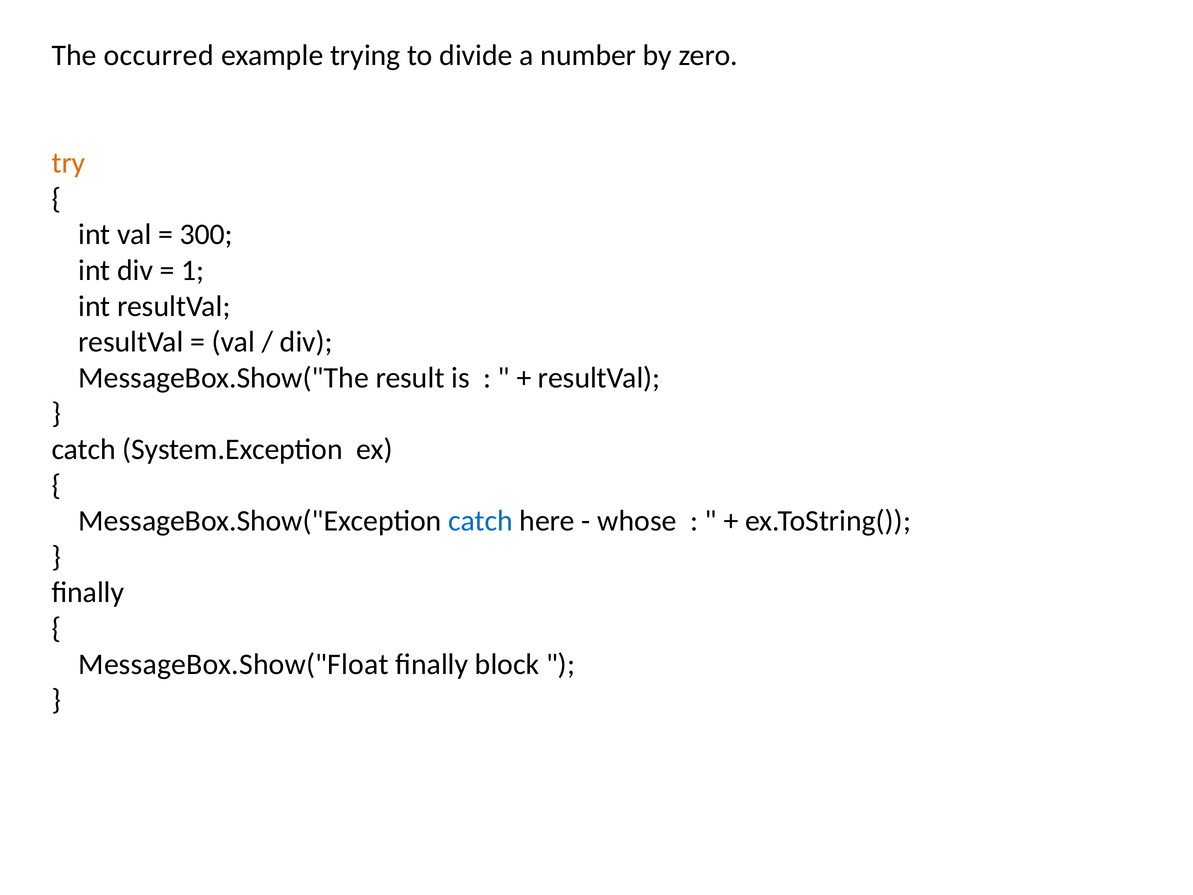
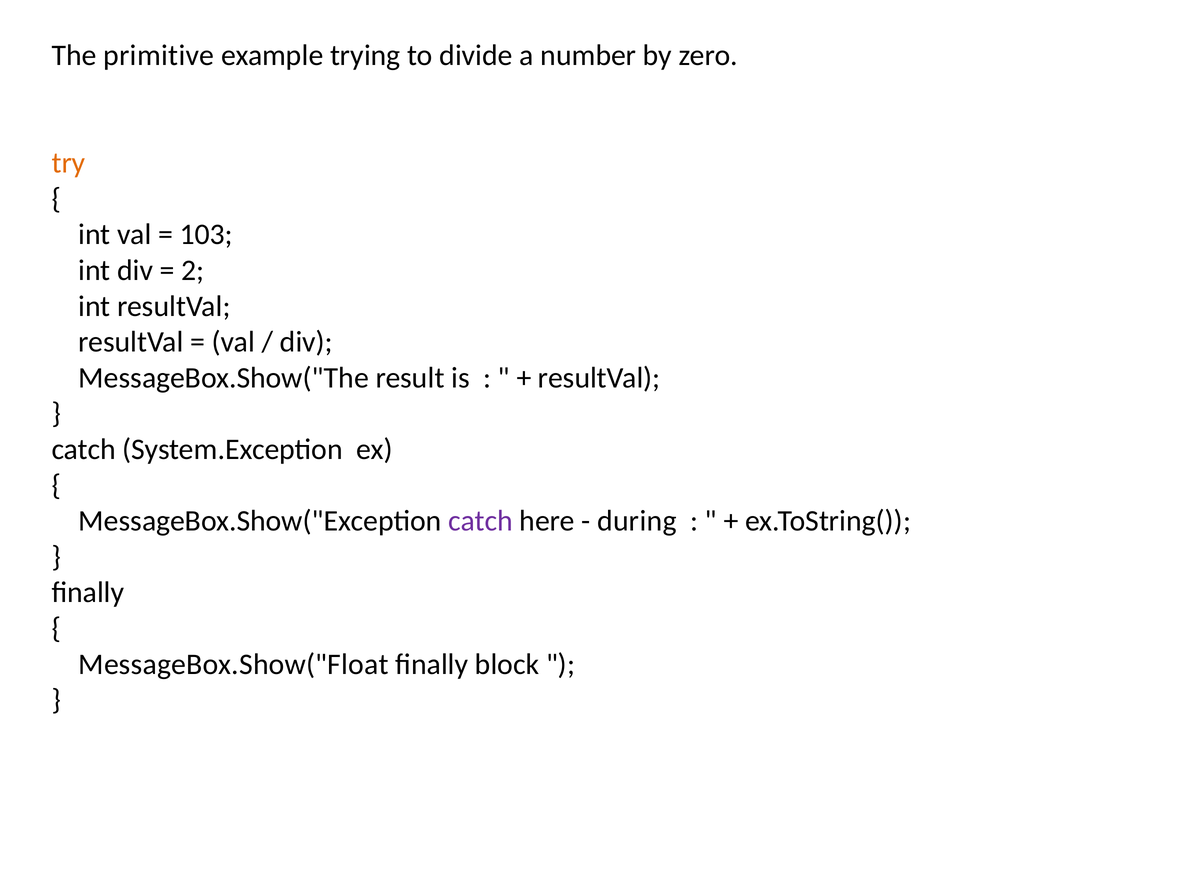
occurred: occurred -> primitive (159, 56)
300: 300 -> 103 (206, 235)
1: 1 -> 2 (193, 270)
catch colour: blue -> purple (481, 521)
whose: whose -> during (637, 521)
